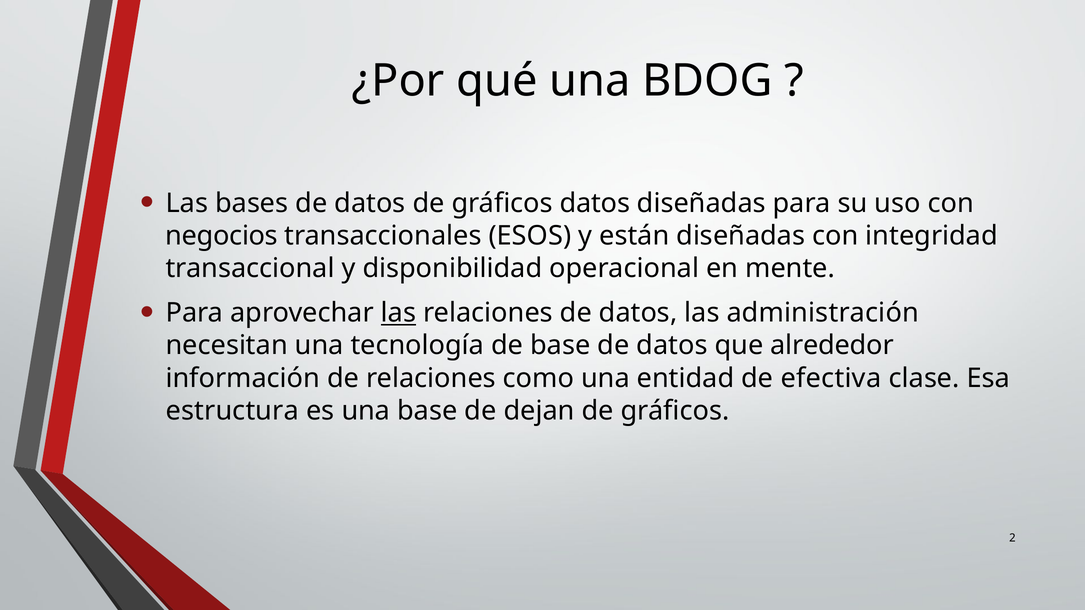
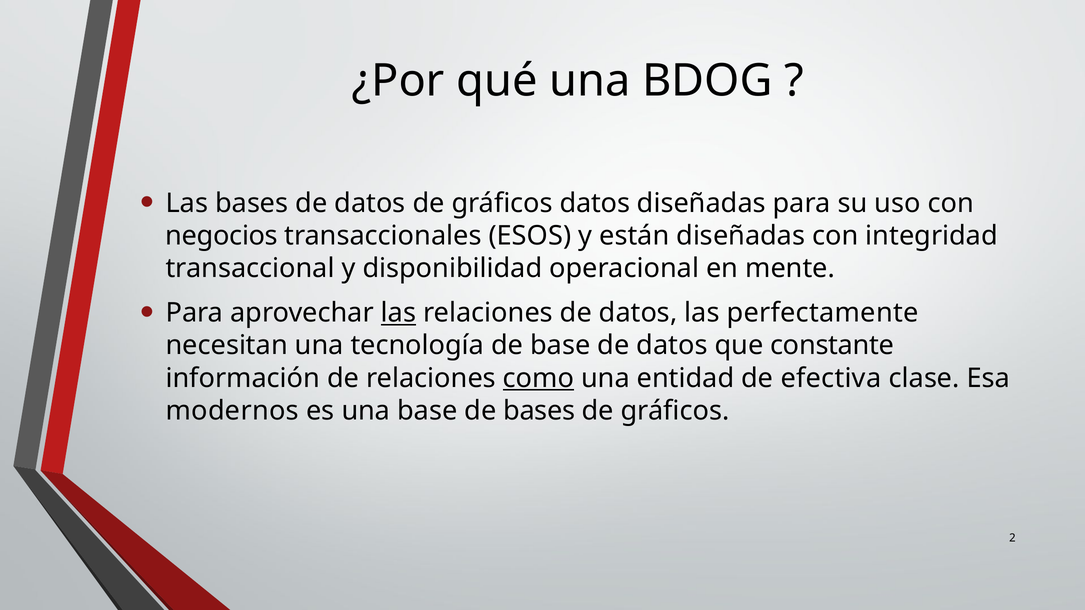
administración: administración -> perfectamente (823, 313)
alrededor: alrededor -> constante (832, 346)
como underline: none -> present (538, 378)
estructura: estructura -> modernos (232, 411)
de dejan: dejan -> bases (539, 411)
